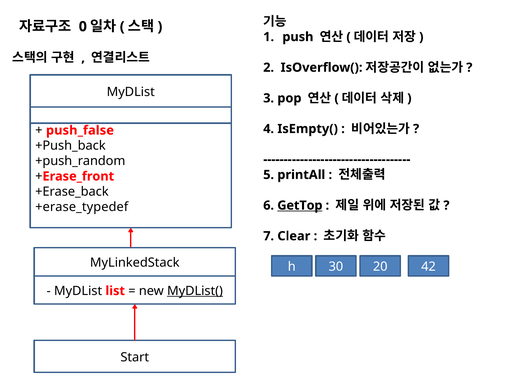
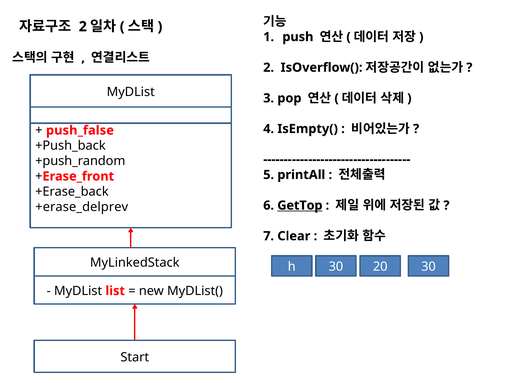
0: 0 -> 2 (83, 27)
+erase_typedef: +erase_typedef -> +erase_delprev (82, 207)
h 42: 42 -> 30 (429, 267)
MyDList( underline: present -> none (195, 291)
